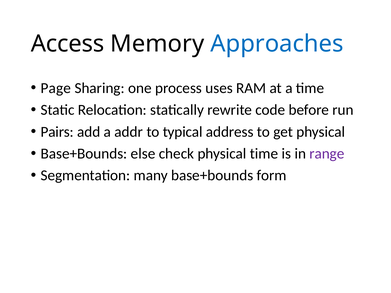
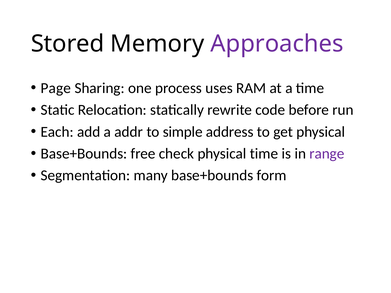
Access: Access -> Stored (68, 44)
Approaches colour: blue -> purple (277, 44)
Pairs: Pairs -> Each (57, 132)
typical: typical -> simple (183, 132)
else: else -> free (143, 154)
